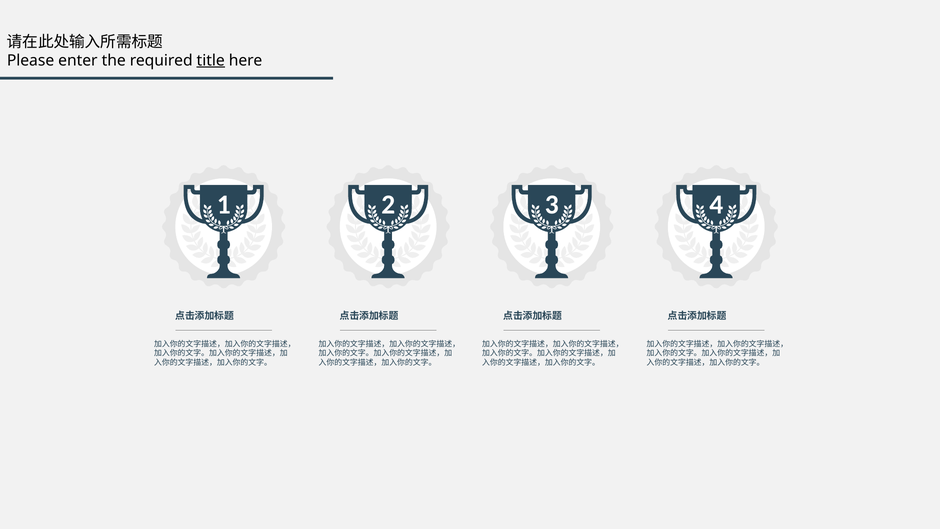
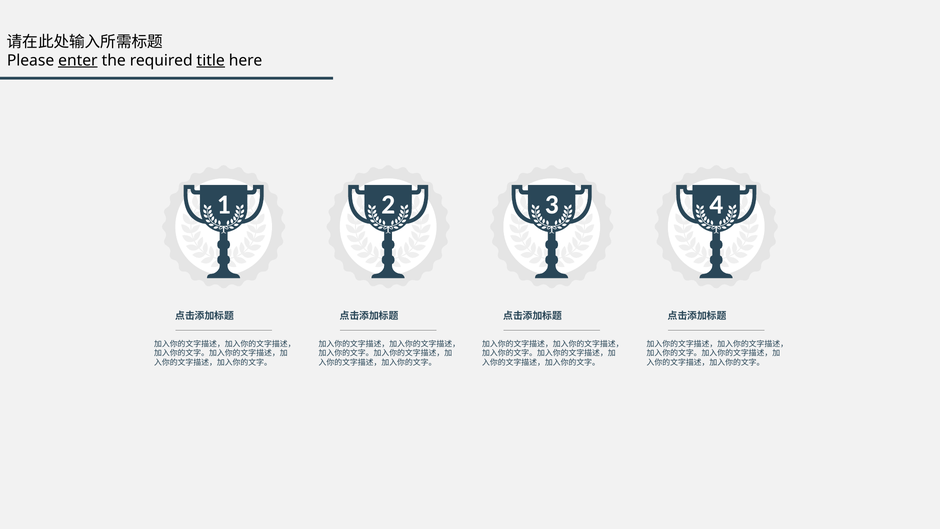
enter underline: none -> present (78, 60)
